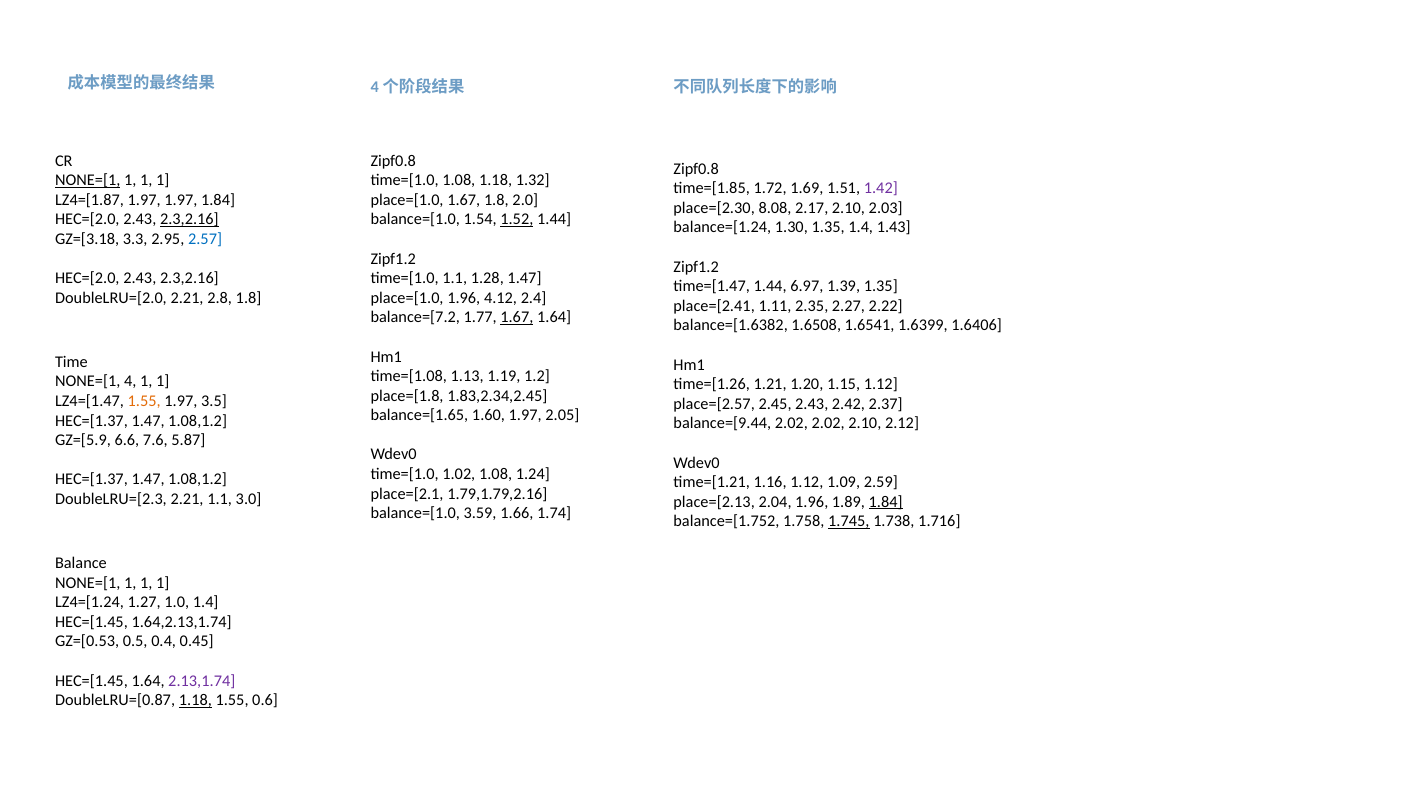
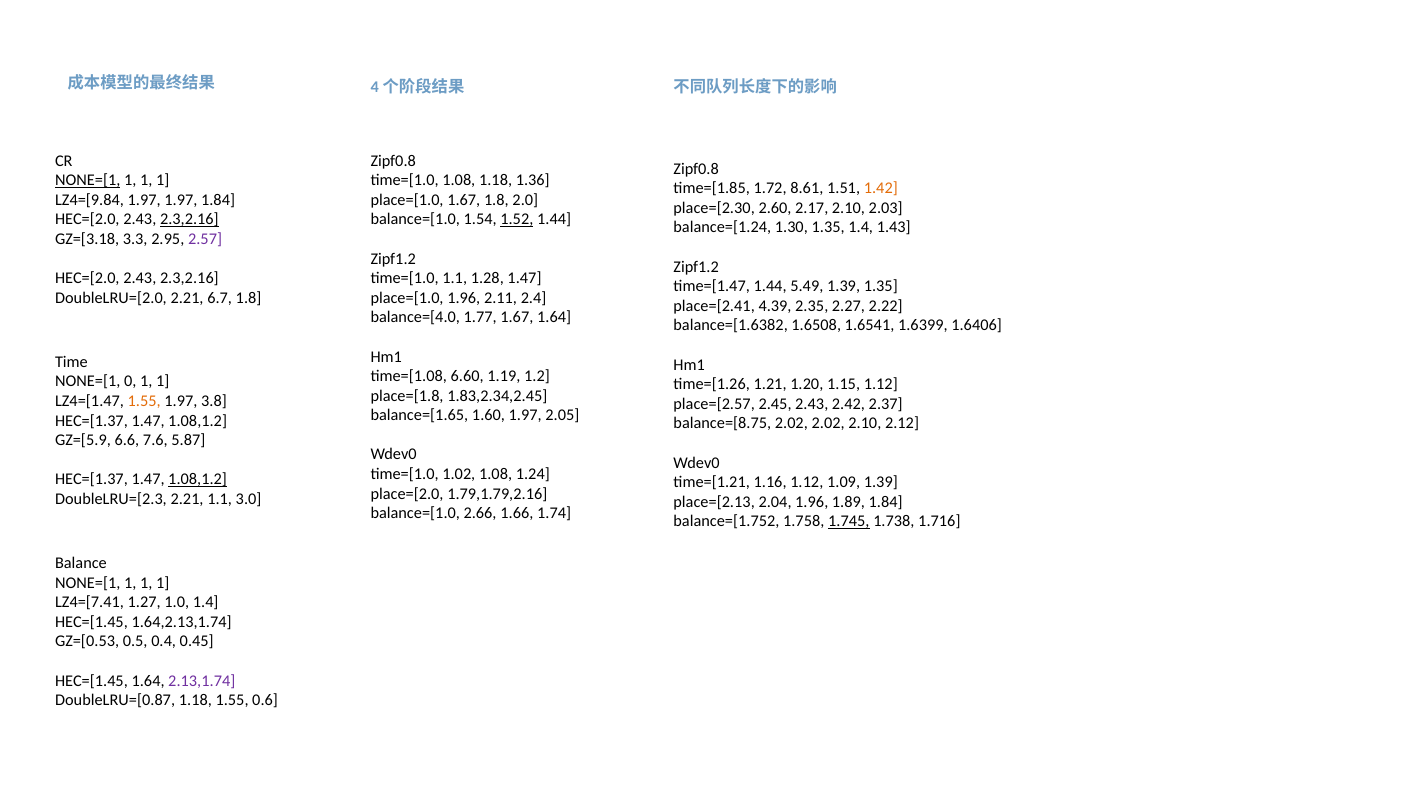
1.32: 1.32 -> 1.36 (533, 180)
1.69: 1.69 -> 8.61 (807, 188)
1.42 colour: purple -> orange (881, 188)
LZ4=[1.87: LZ4=[1.87 -> LZ4=[9.84 (89, 200)
8.08: 8.08 -> 2.60 (775, 208)
2.57 colour: blue -> purple (205, 239)
6.97: 6.97 -> 5.49 (807, 286)
2.8: 2.8 -> 6.7 (220, 298)
4.12: 4.12 -> 2.11 (501, 298)
1.11: 1.11 -> 4.39 (775, 306)
balance=[7.2: balance=[7.2 -> balance=[4.0 (415, 317)
1.67 underline: present -> none (517, 317)
1.13: 1.13 -> 6.60 (467, 376)
4: 4 -> 0 (130, 381)
3.5: 3.5 -> 3.8 (214, 401)
balance=[9.44: balance=[9.44 -> balance=[8.75 (722, 423)
1.08,1.2 underline: none -> present (198, 479)
1.09 2.59: 2.59 -> 1.39 (881, 482)
place=[2.1: place=[2.1 -> place=[2.0 (407, 493)
1.84 underline: present -> none (886, 501)
3.59: 3.59 -> 2.66 (480, 513)
LZ4=[1.24: LZ4=[1.24 -> LZ4=[7.41 (89, 602)
1.18 underline: present -> none (195, 700)
